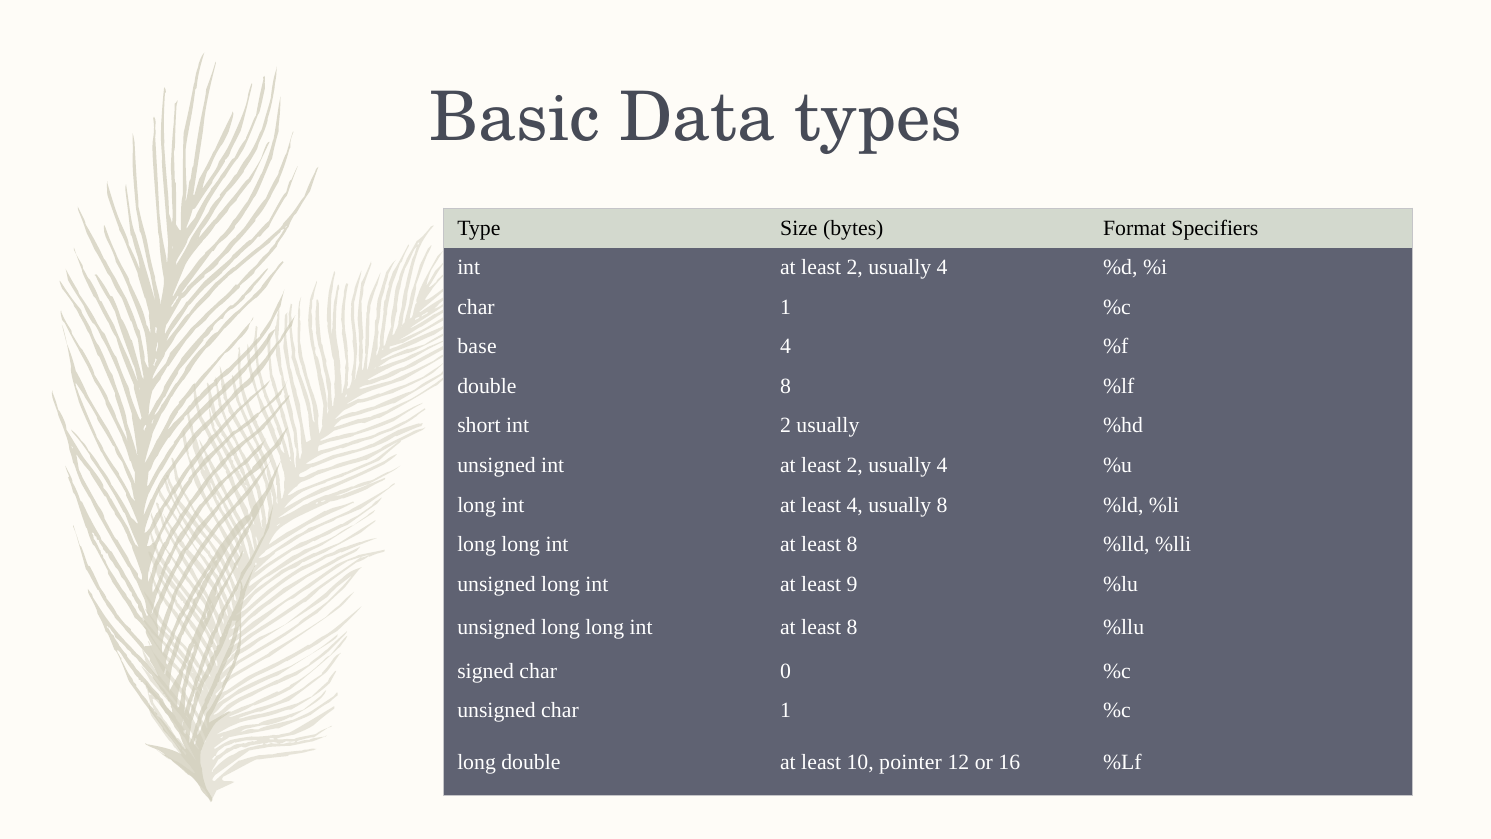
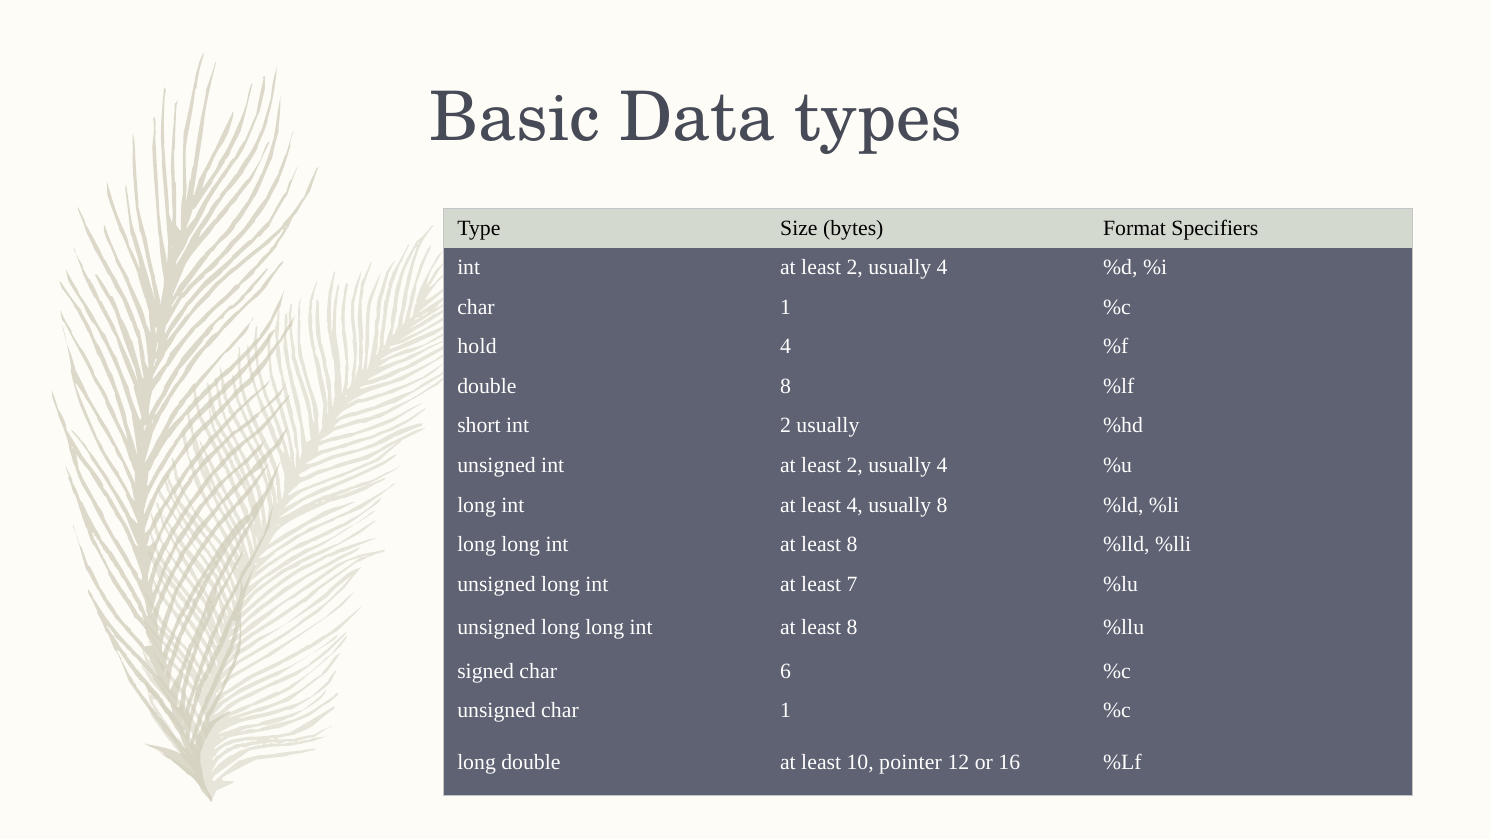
base: base -> hold (477, 347)
9: 9 -> 7 (852, 584)
0: 0 -> 6 (786, 671)
